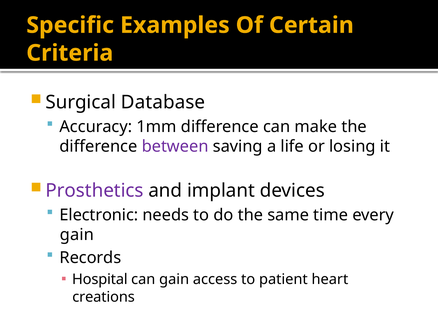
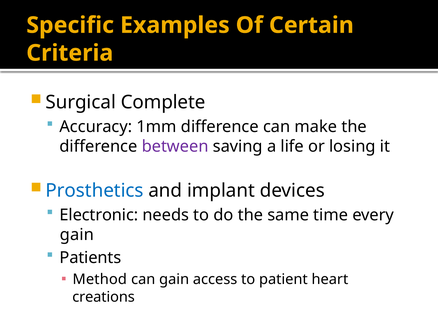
Database: Database -> Complete (163, 102)
Prosthetics colour: purple -> blue (95, 190)
Records: Records -> Patients (90, 257)
Hospital: Hospital -> Method (100, 279)
